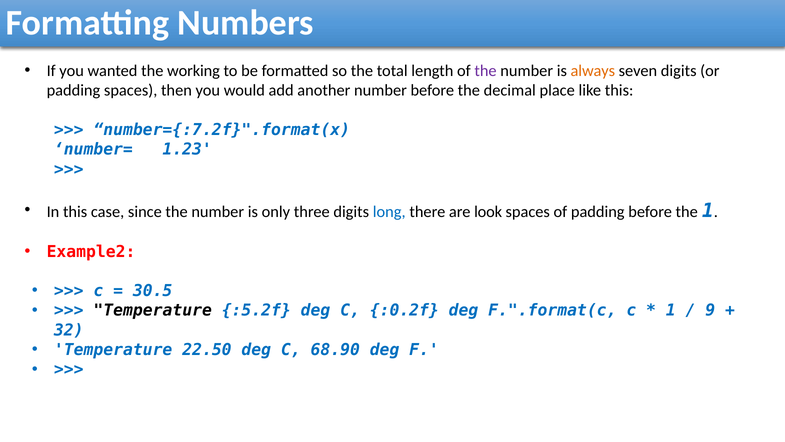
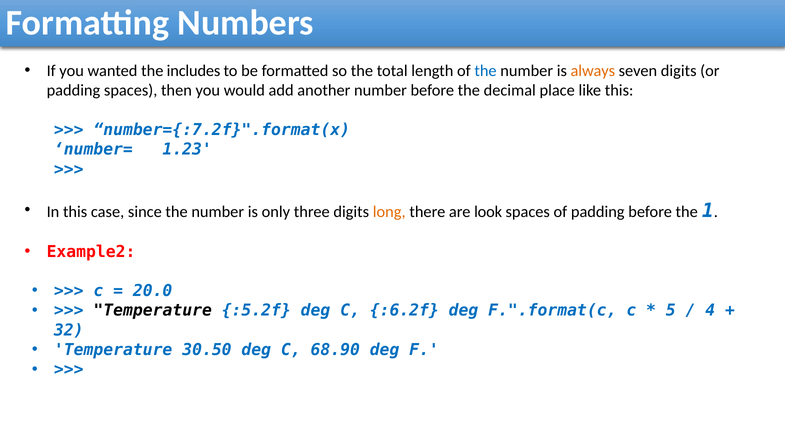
working: working -> includes (194, 71)
the colour: purple -> blue (486, 71)
long colour: blue -> orange (389, 211)
30.5: 30.5 -> 20.0 (153, 291)
:0.2f: :0.2f -> :6.2f (404, 310)
1: 1 -> 5 (671, 310)
9: 9 -> 4 (710, 310)
22.50: 22.50 -> 30.50 (207, 350)
